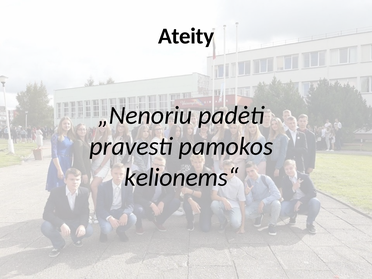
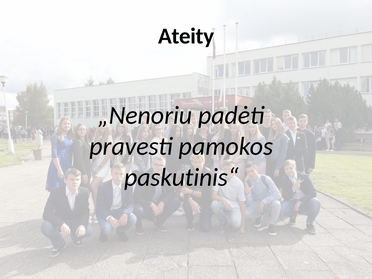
kelionems“: kelionems“ -> paskutinis“ (181, 177)
